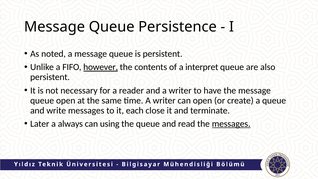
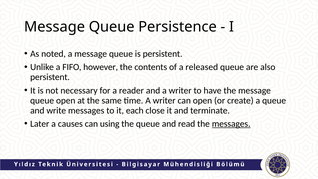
however underline: present -> none (101, 67)
interpret: interpret -> released (202, 67)
always: always -> causes (70, 124)
